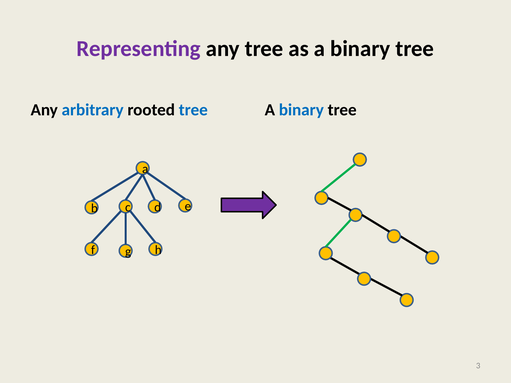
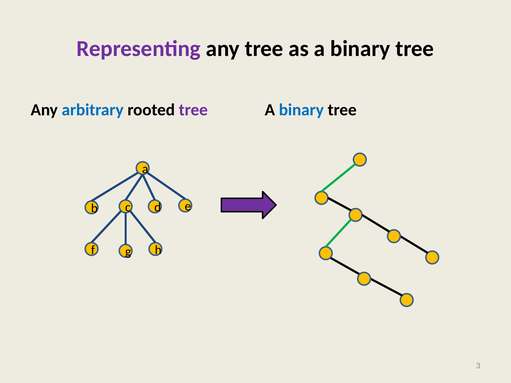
tree colour: blue -> purple (193, 110)
